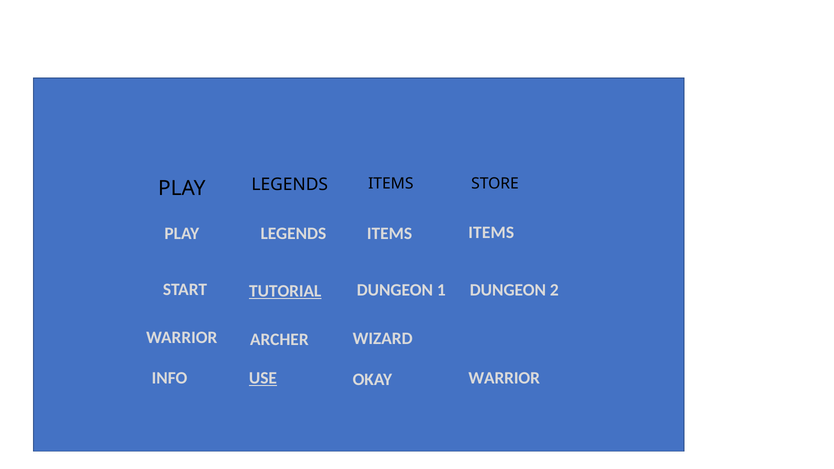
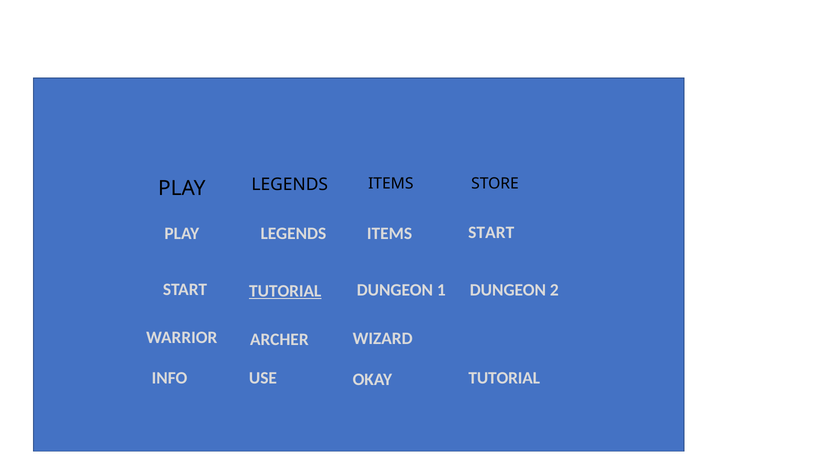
ITEMS ITEMS: ITEMS -> START (491, 233)
USE underline: present -> none (263, 378)
OKAY WARRIOR: WARRIOR -> TUTORIAL (504, 378)
